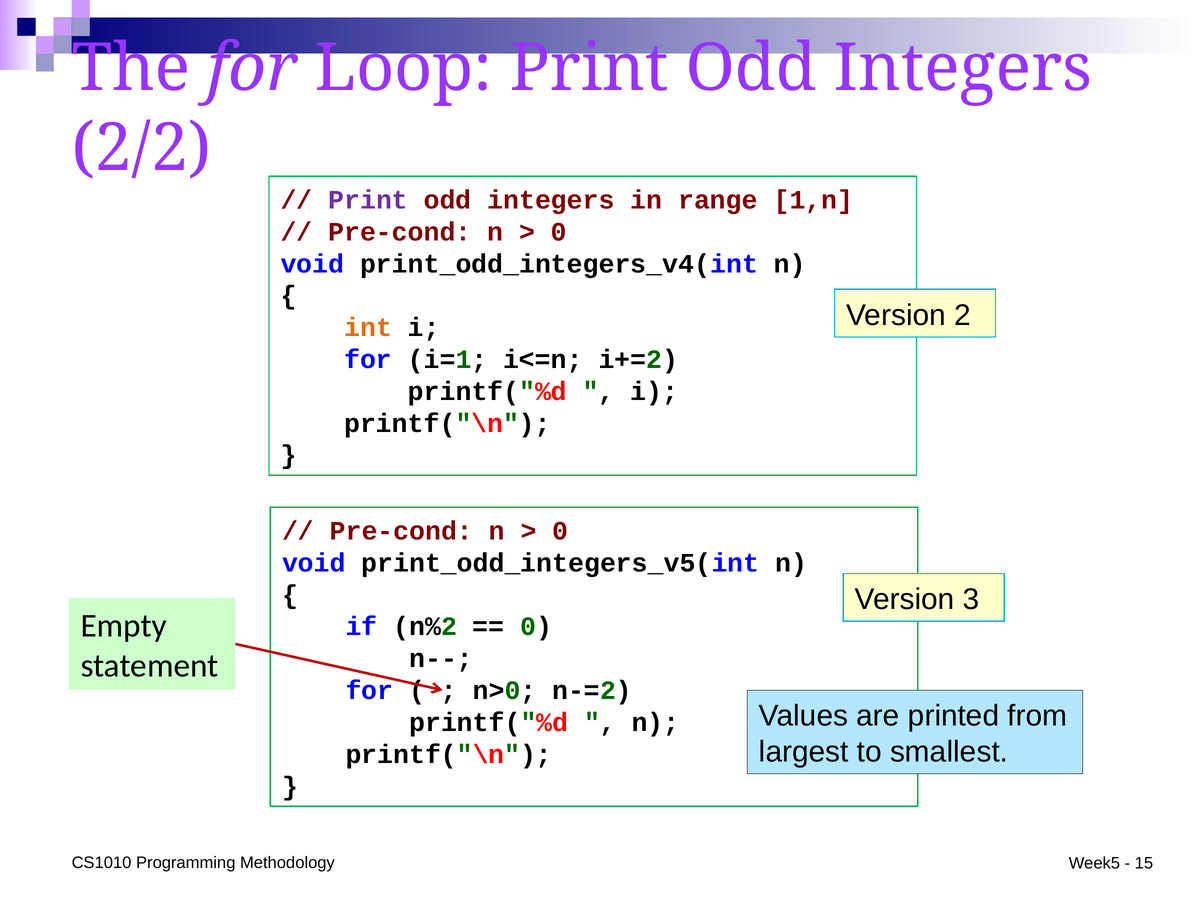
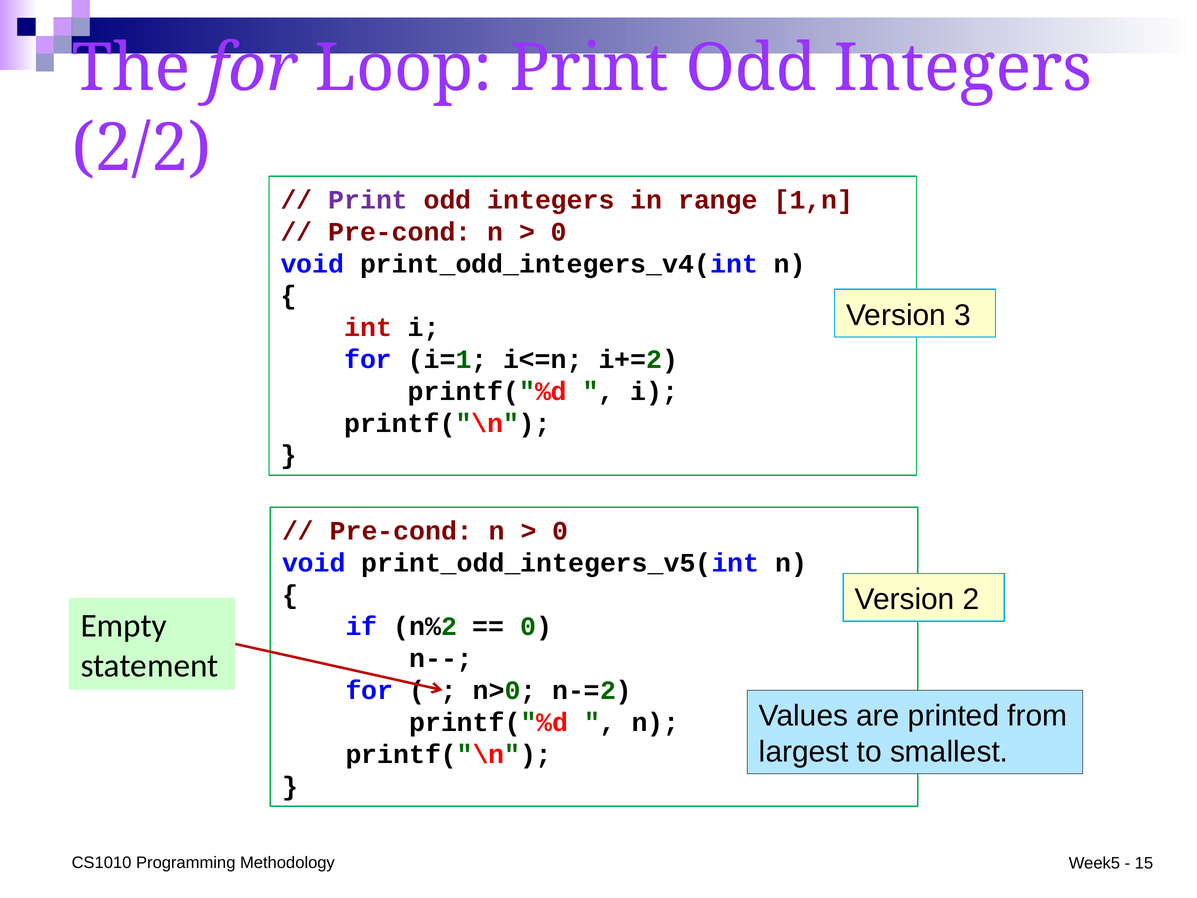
2: 2 -> 3 (962, 315)
int colour: orange -> red (368, 327)
3: 3 -> 2 (971, 599)
